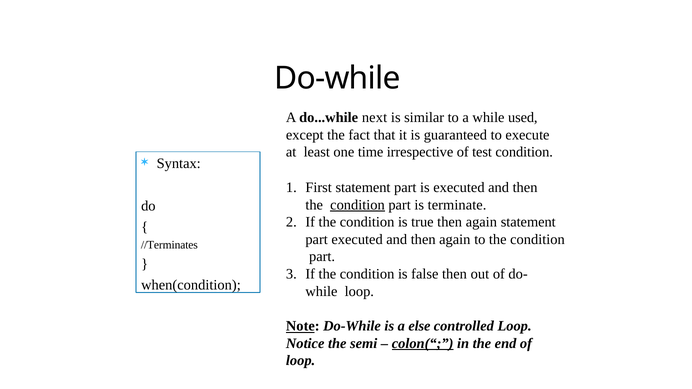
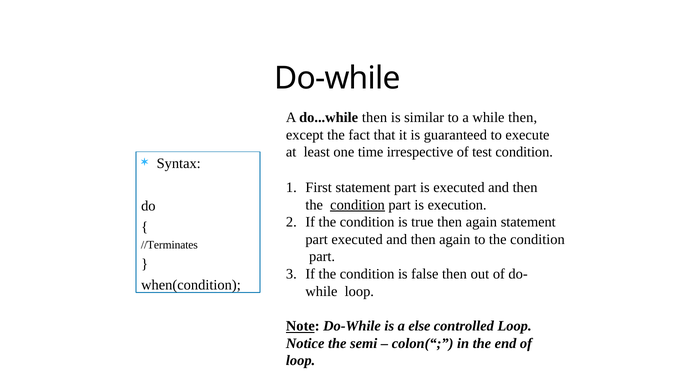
do...while next: next -> then (375, 118)
while used: used -> then (523, 118)
terminate: terminate -> execution (457, 205)
colon(“ underline: present -> none (423, 344)
